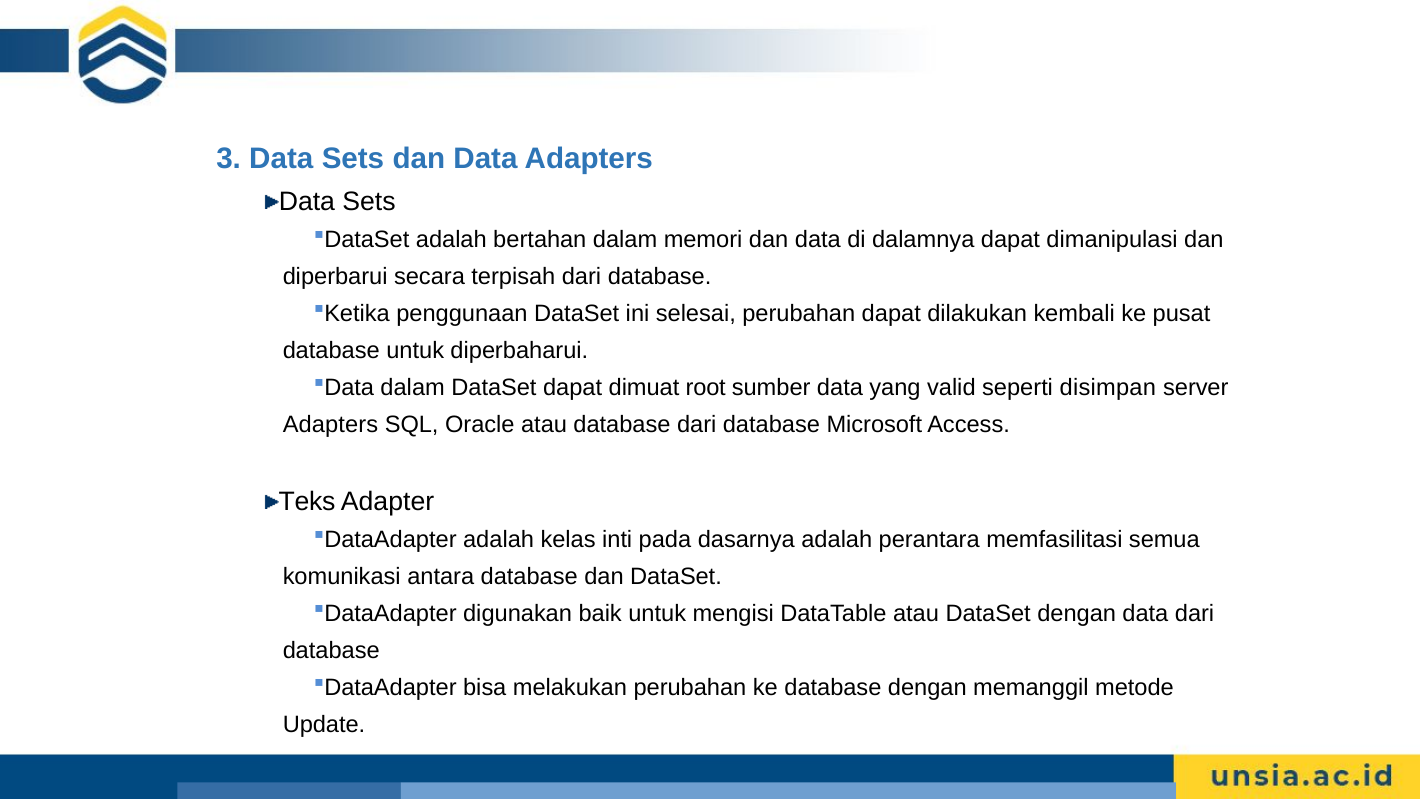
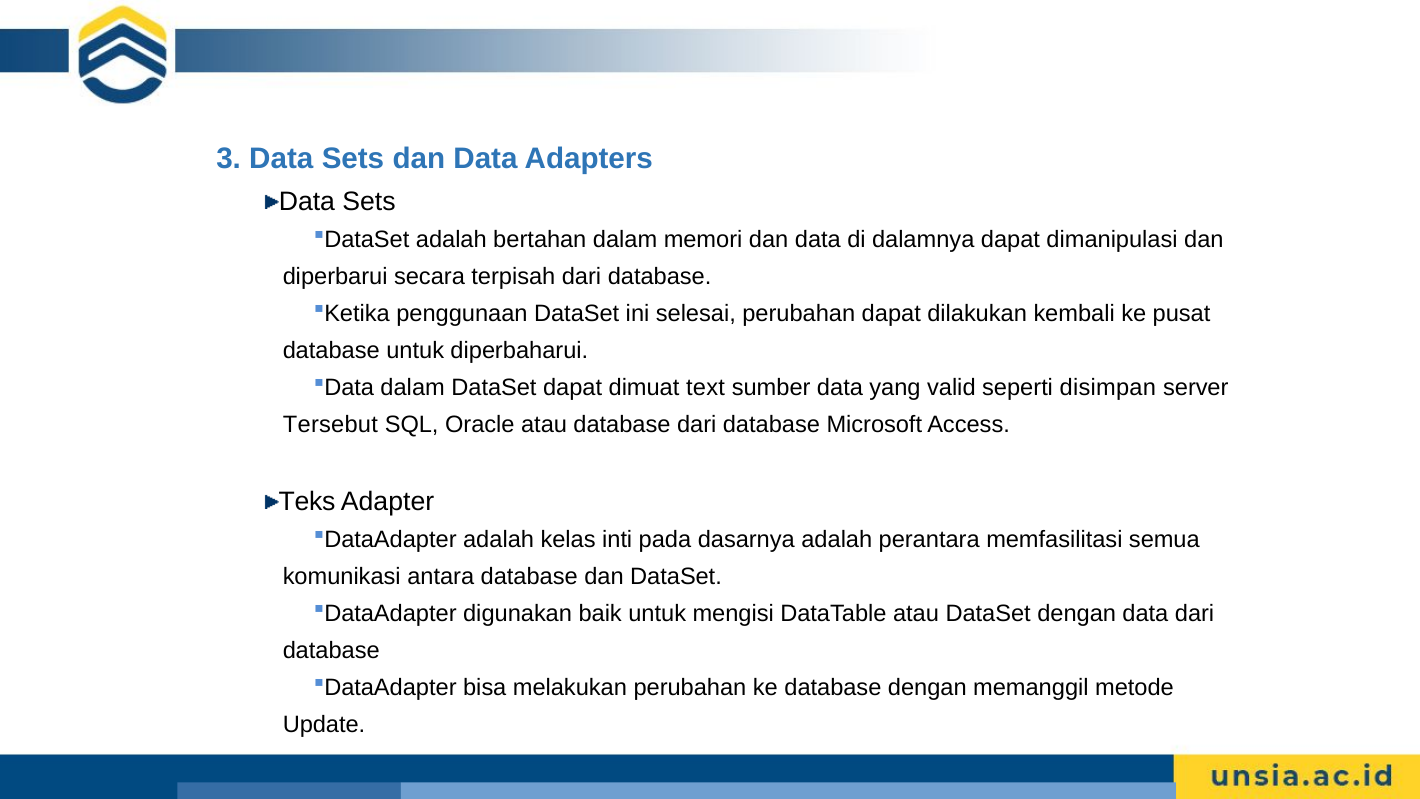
root: root -> text (705, 387)
Adapters: Adapters -> Tersebut (330, 424)
